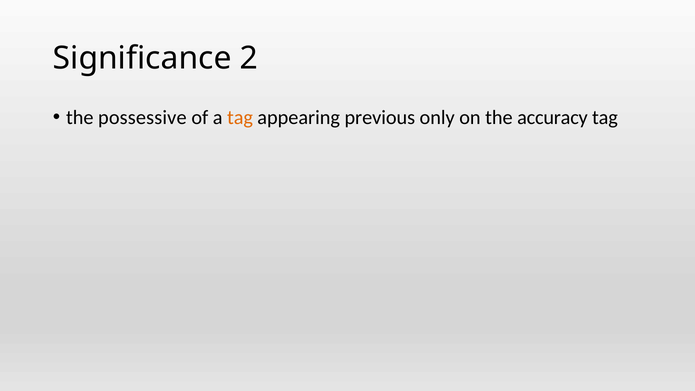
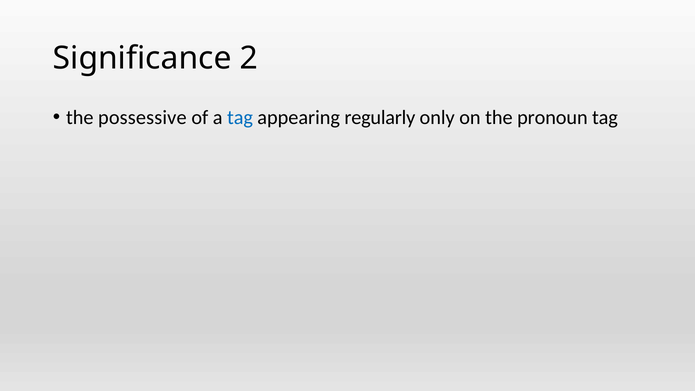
tag colour: orange -> blue (240, 118)
previous: previous -> regularly (380, 118)
accuracy: accuracy -> pronoun (552, 118)
